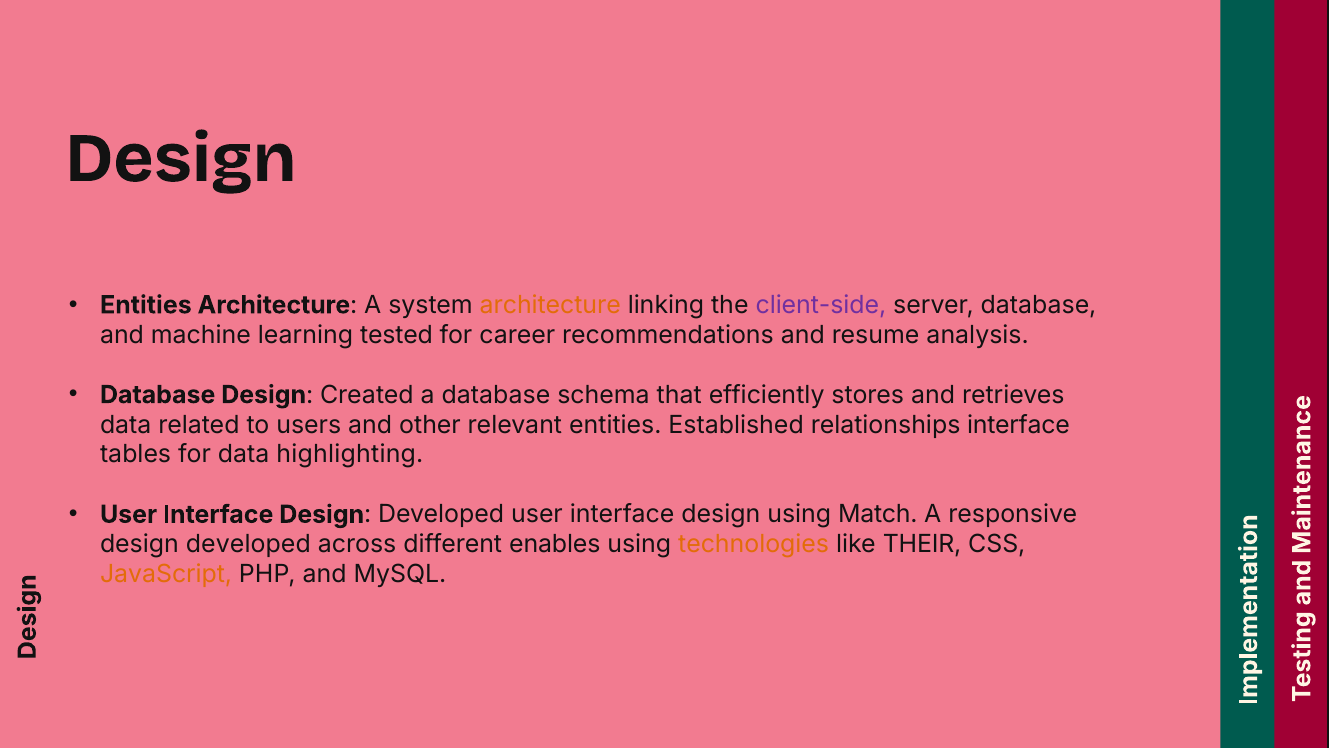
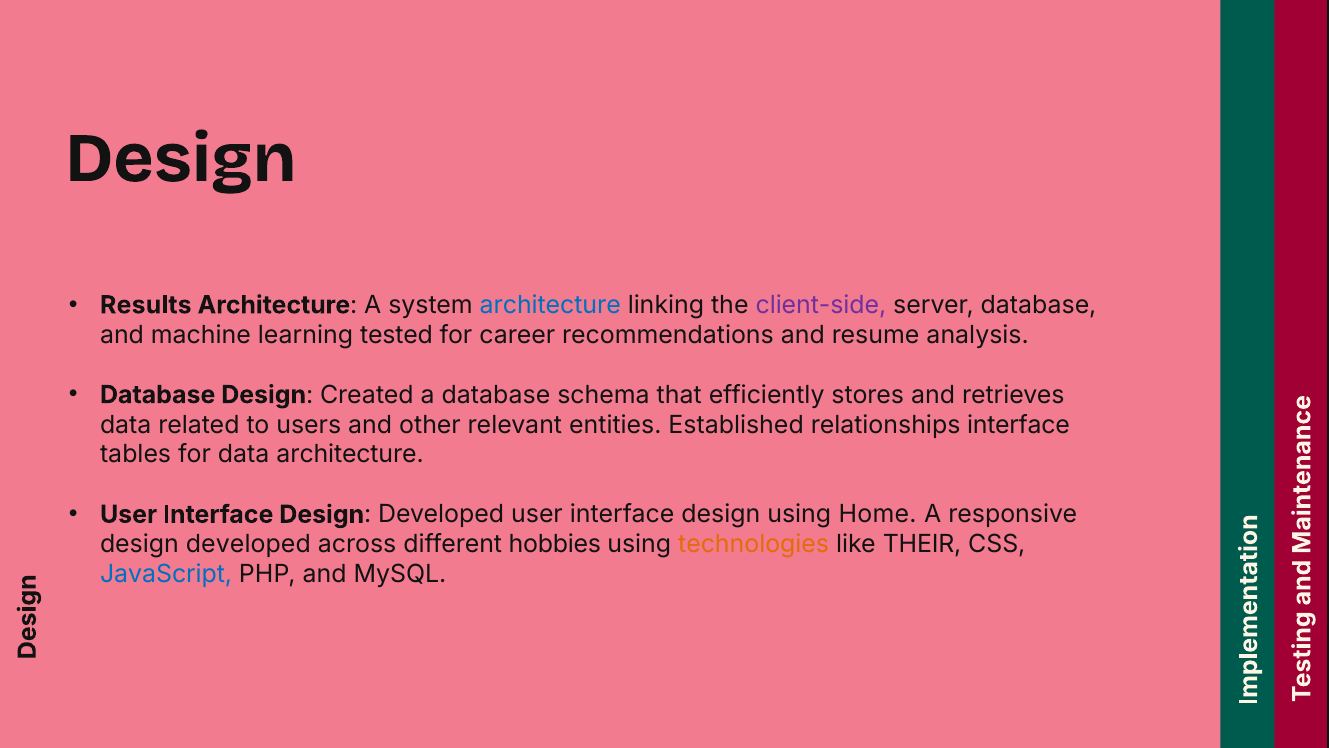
Entities: Entities -> Results (146, 305)
architecture colour: orange -> blue (550, 305)
data highlighting: highlighting -> architecture (350, 454)
Match: Match -> Home (878, 514)
enables: enables -> hobbies (555, 544)
JavaScript colour: orange -> blue (166, 574)
